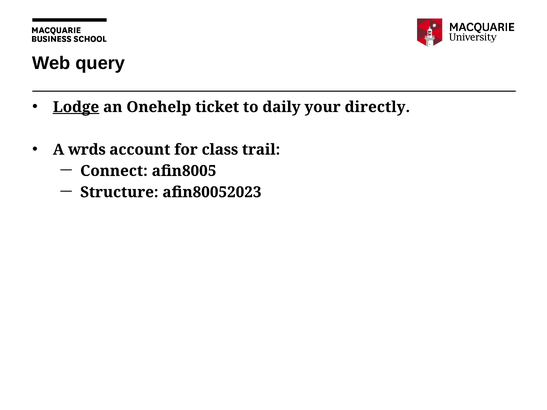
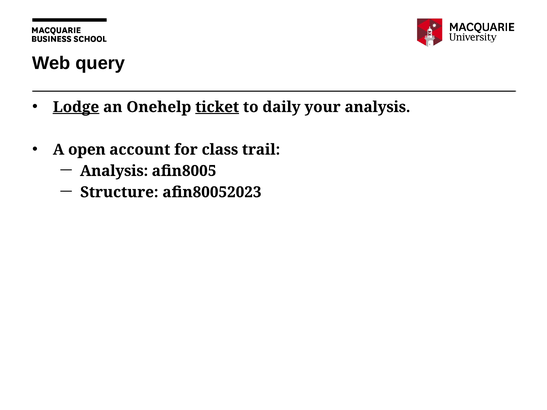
ticket underline: none -> present (217, 107)
your directly: directly -> analysis (377, 107)
wrds: wrds -> open (87, 150)
Connect: Connect -> Analysis (114, 171)
